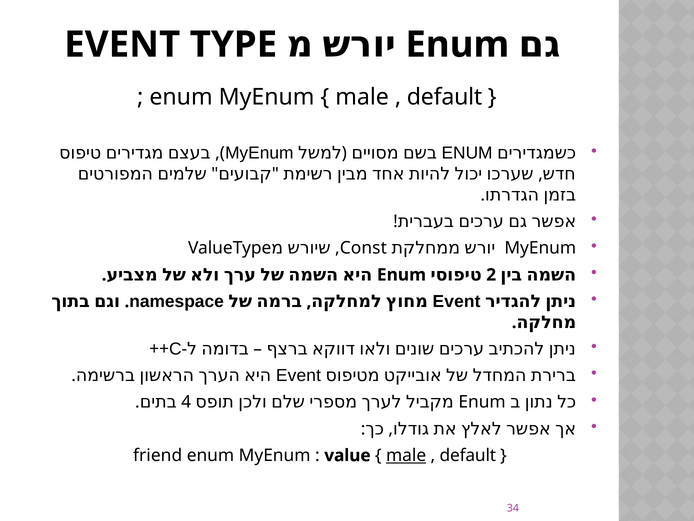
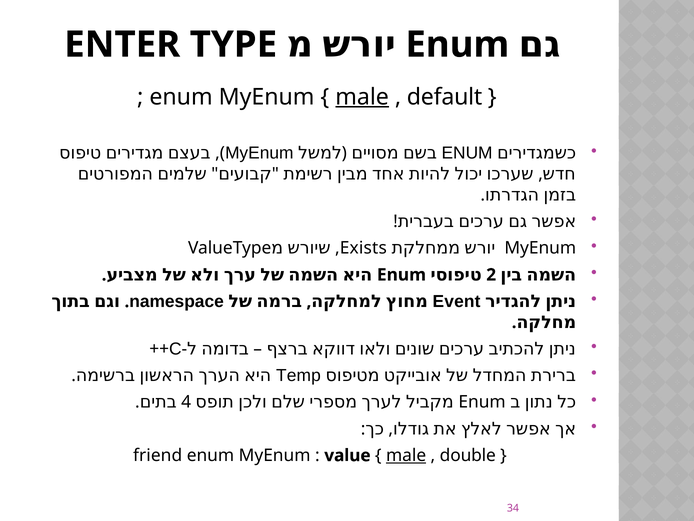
EVENT: EVENT -> ENTER (122, 45)
male underline: none -> present (362, 97)
Const: Const -> Exists (363, 248)
Event: Event -> Temp (298, 375)
default: default -> double (468, 455)
